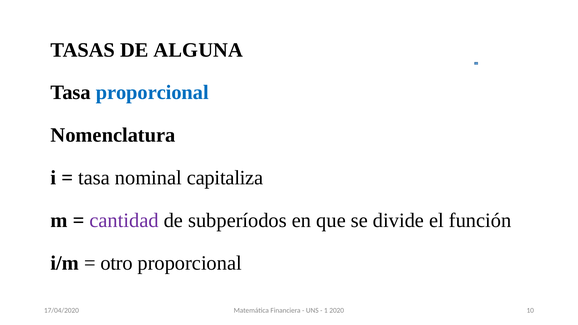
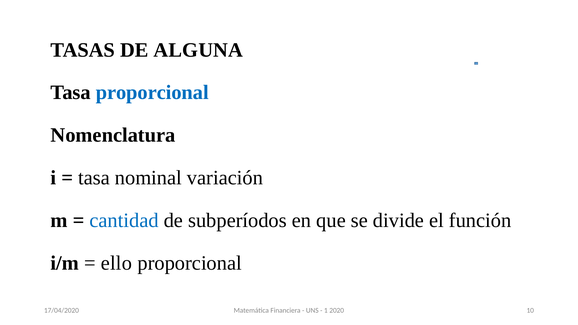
capitaliza: capitaliza -> variación (225, 178)
cantidad colour: purple -> blue (124, 220)
otro: otro -> ello (116, 263)
